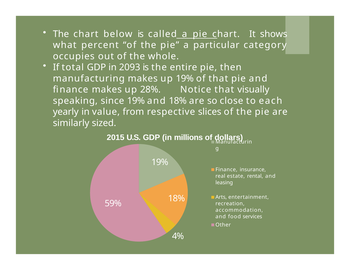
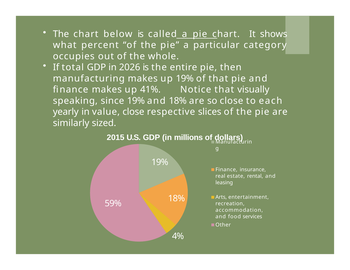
2093: 2093 -> 2026 (130, 68)
28%: 28% -> 41% (150, 90)
value from: from -> close (133, 112)
